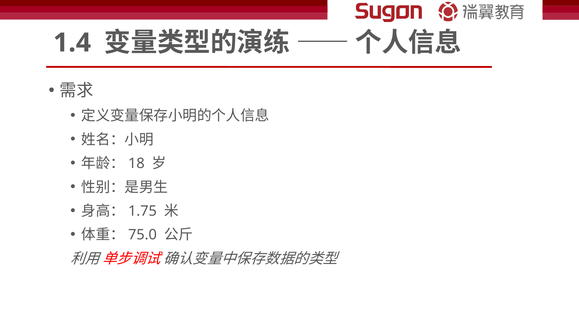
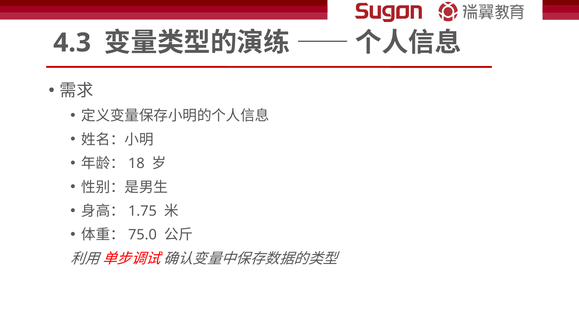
1.4: 1.4 -> 4.3 (72, 43)
